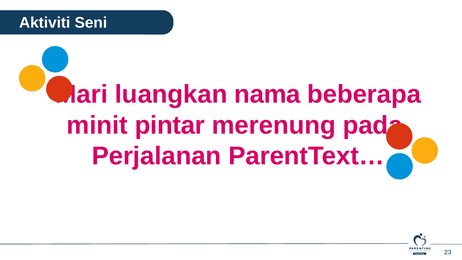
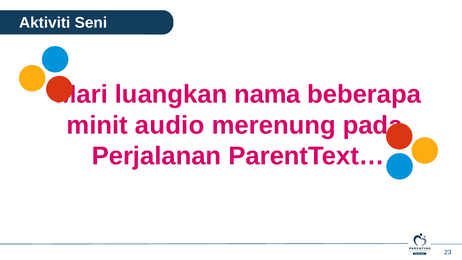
pintar: pintar -> audio (170, 125)
